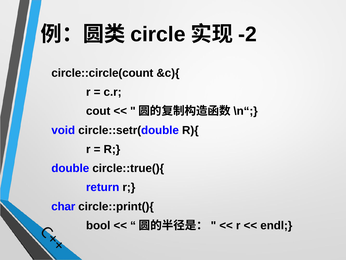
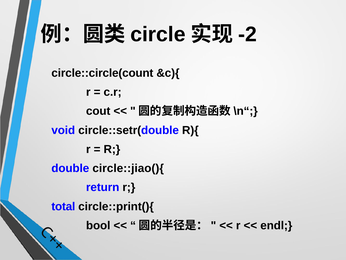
circle::true(){: circle::true(){ -> circle::jiao(){ (128, 168)
char: char -> total (63, 206)
